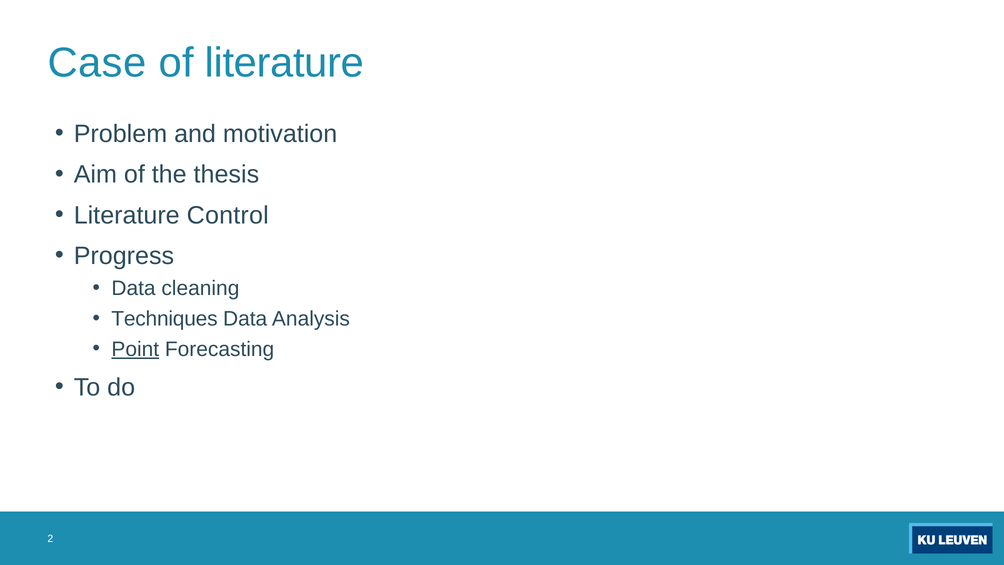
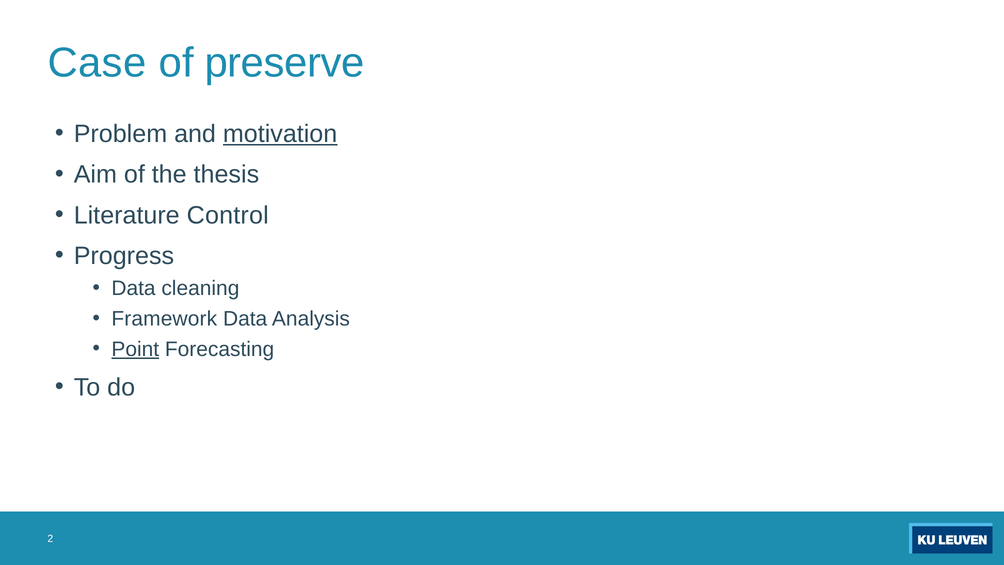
of literature: literature -> preserve (284, 63)
motivation underline: none -> present (280, 134)
Techniques: Techniques -> Framework (164, 319)
